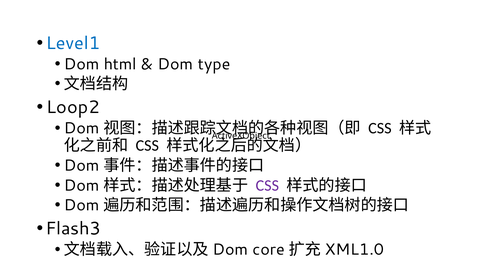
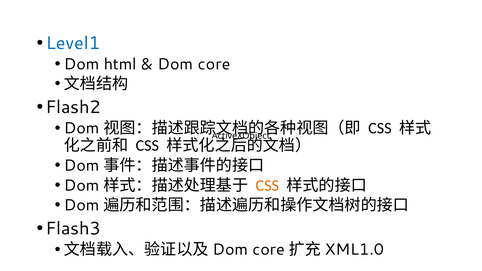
type: type -> core (214, 64)
Loop2: Loop2 -> Flash2 (73, 107)
CSS colour: purple -> orange (267, 185)
